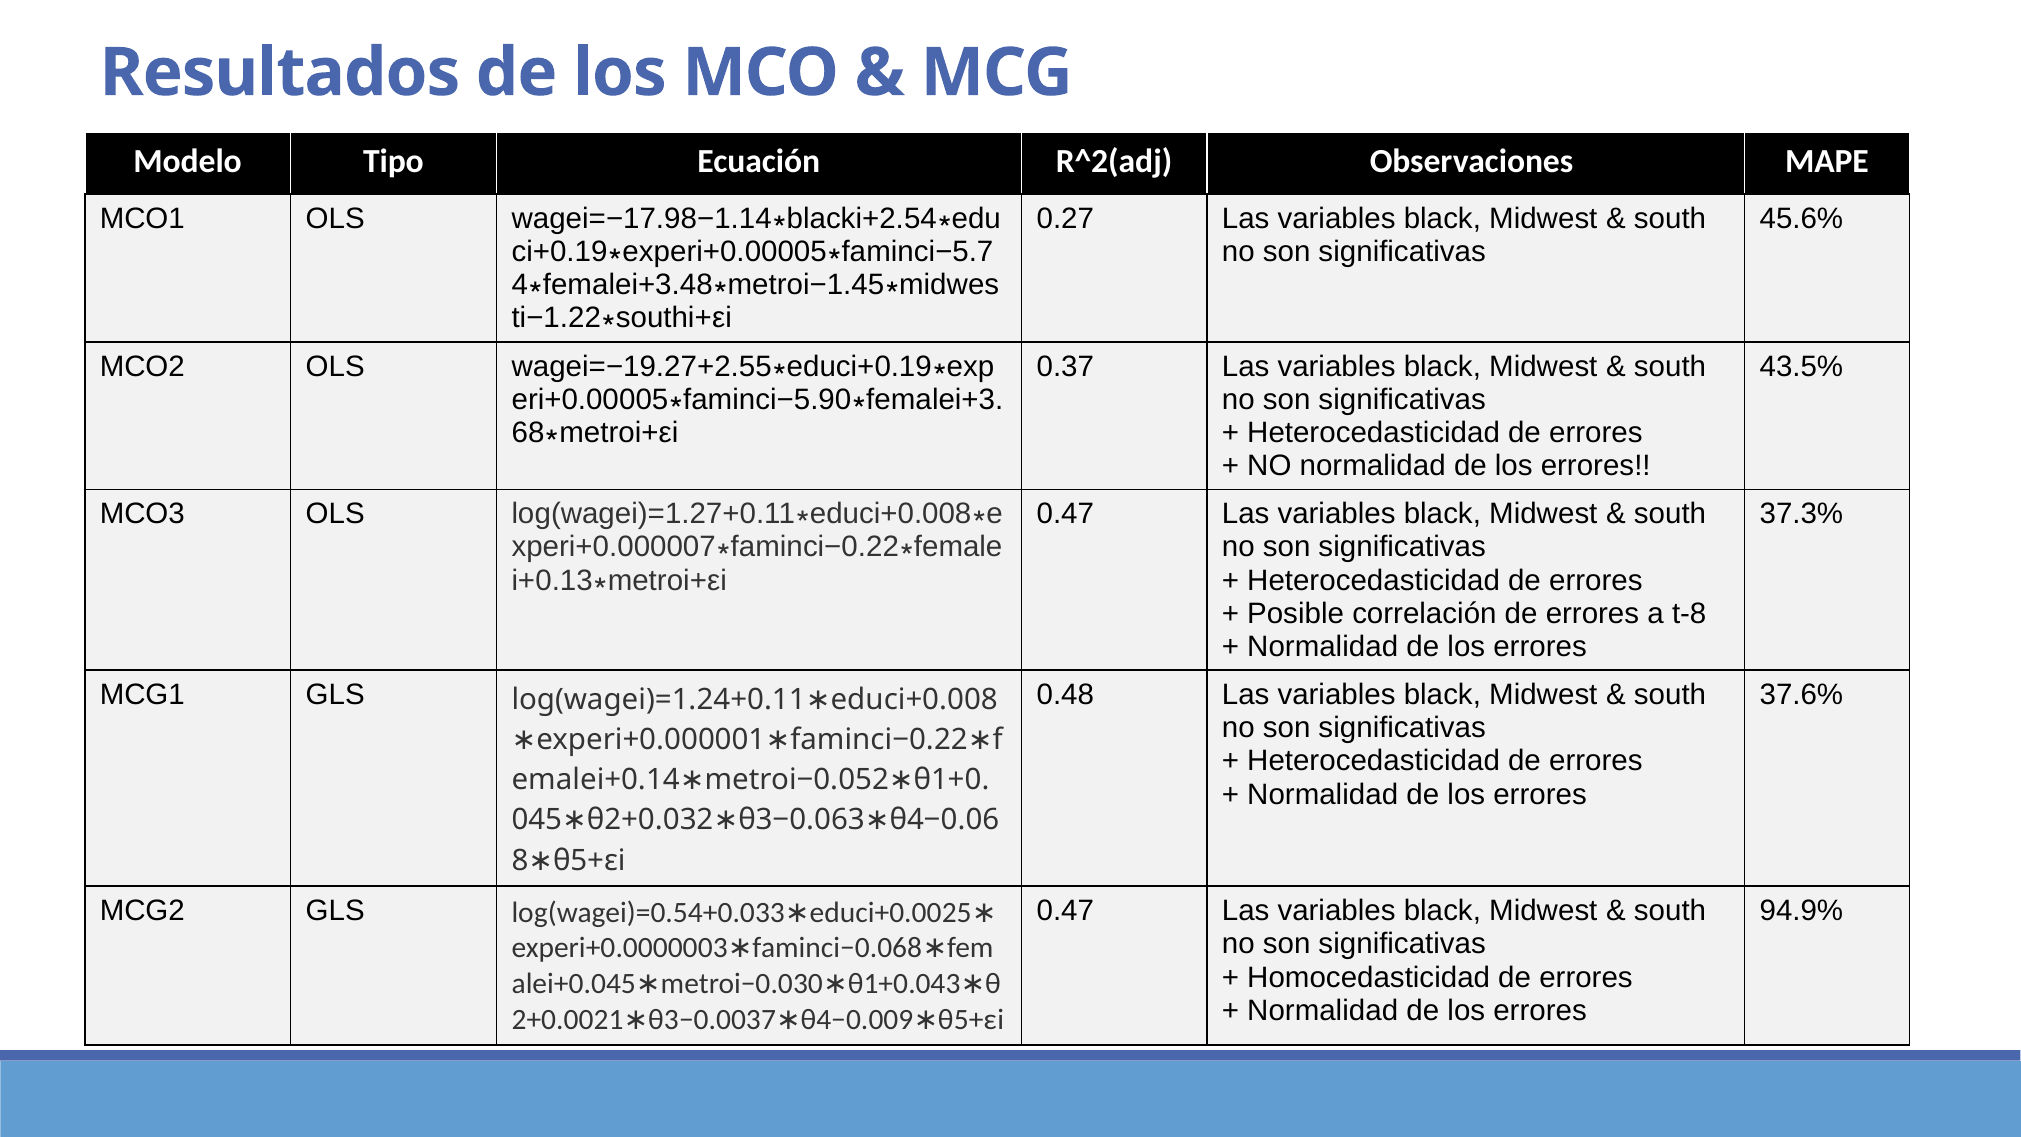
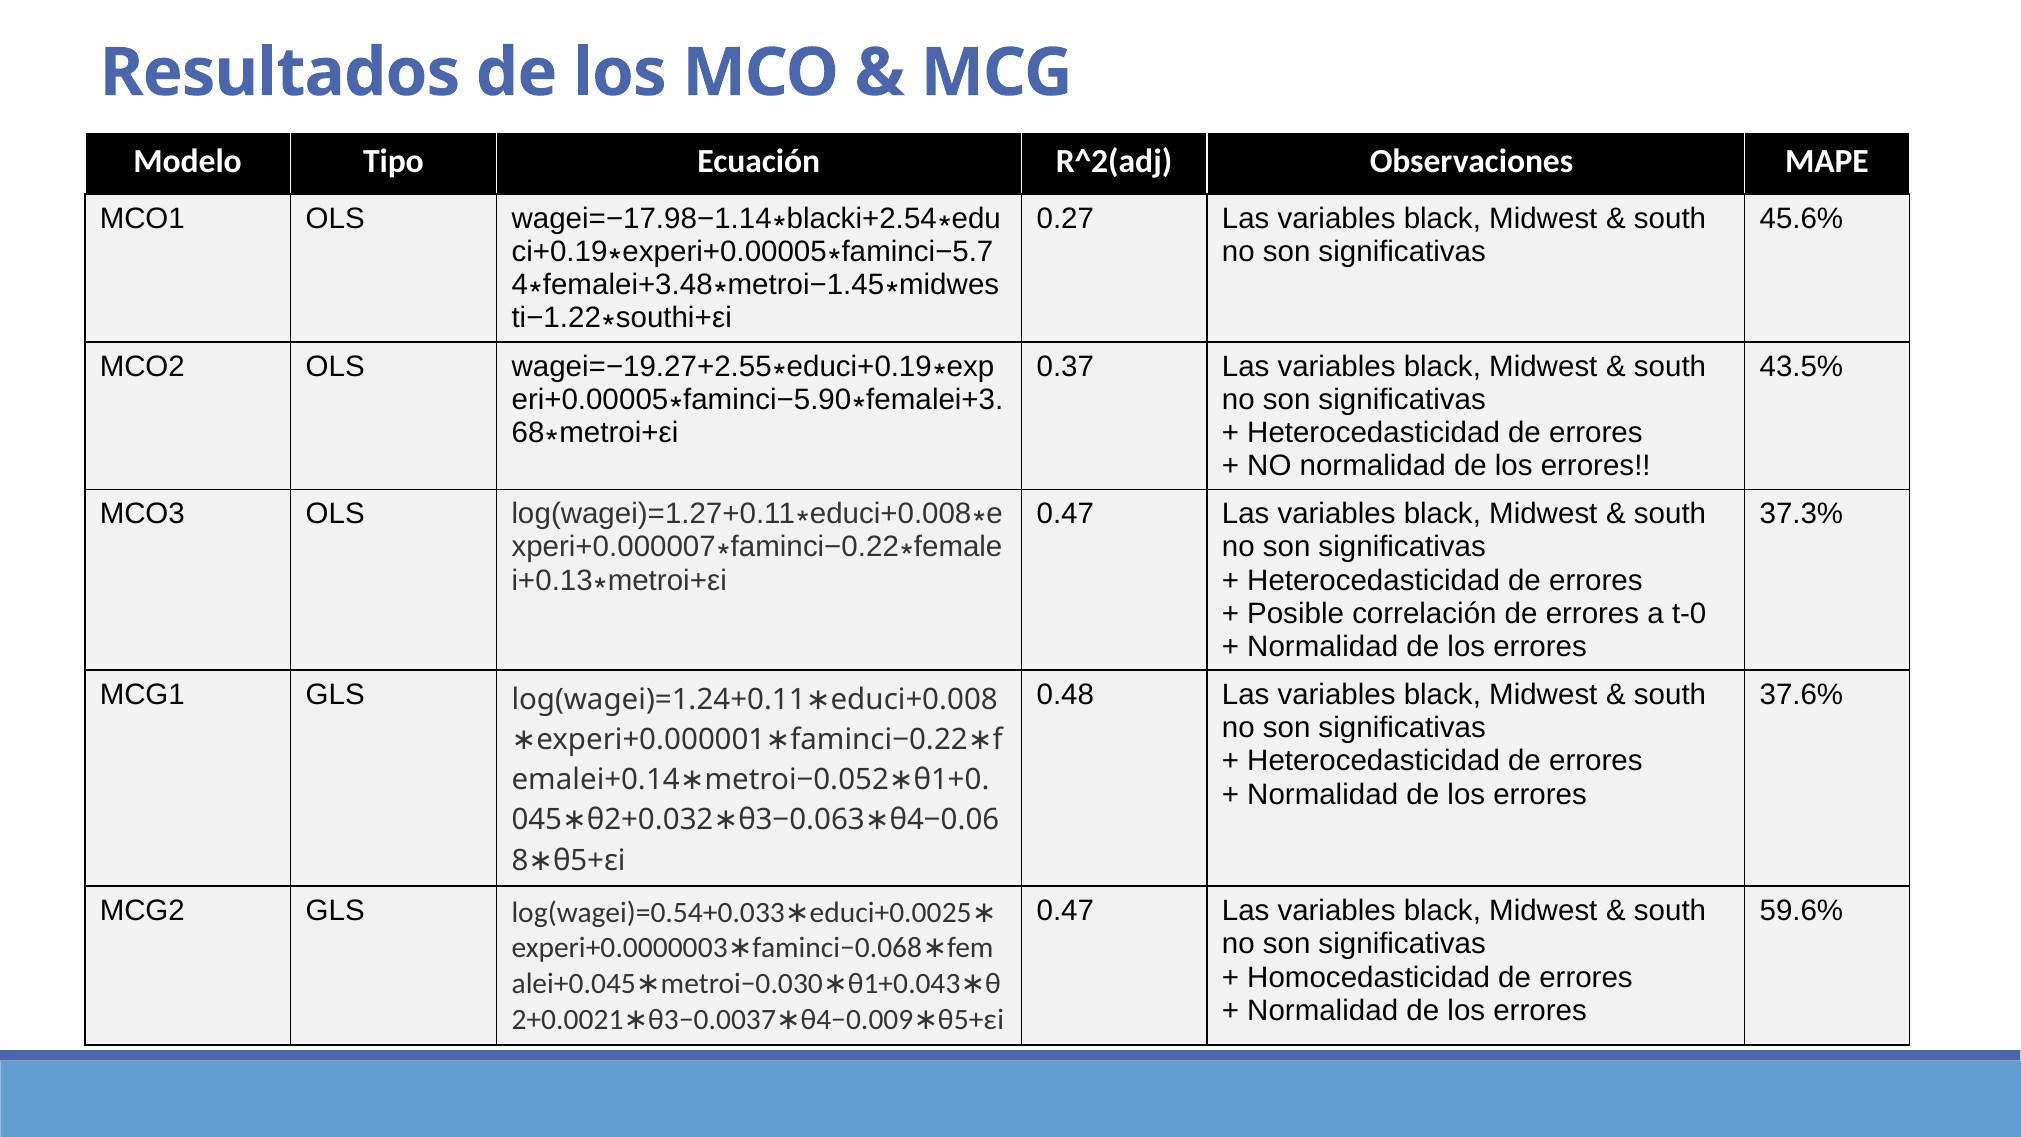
t-8: t-8 -> t-0 (1689, 613)
94.9%: 94.9% -> 59.6% (1801, 911)
